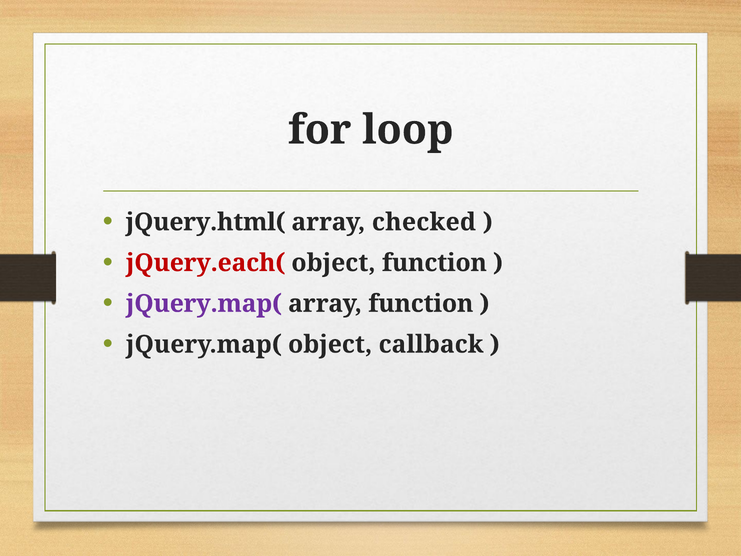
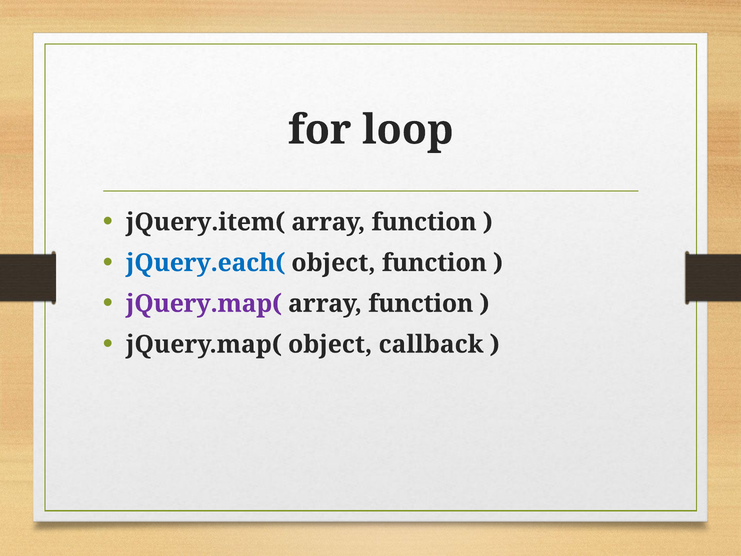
jQuery.html(: jQuery.html( -> jQuery.item( (206, 222)
checked: checked -> function (424, 222)
jQuery.each( colour: red -> blue (206, 263)
